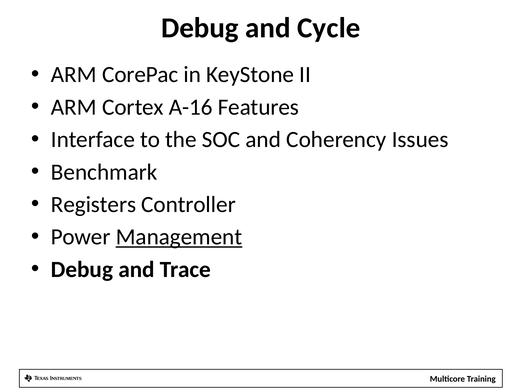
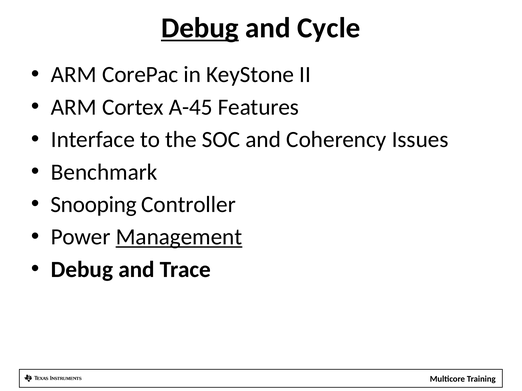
Debug underline: none -> present (200, 28)
A-16: A-16 -> A-45 (191, 107)
Registers: Registers -> Snooping (94, 205)
